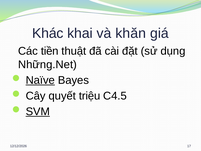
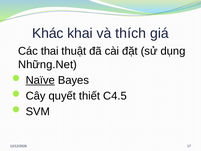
khăn: khăn -> thích (131, 33)
tiền: tiền -> thai (50, 51)
triệu: triệu -> thiết (90, 96)
SVM underline: present -> none (38, 111)
